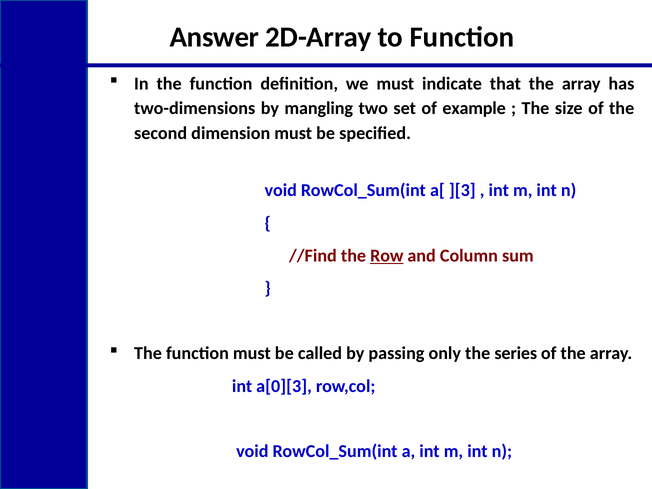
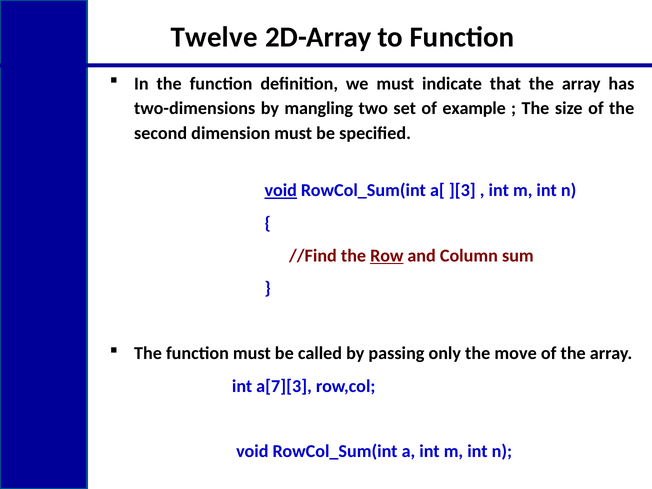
Answer: Answer -> Twelve (214, 37)
void underline: none -> present (281, 190)
series: series -> move (516, 353)
a[0][3: a[0][3 -> a[7][3 (284, 386)
